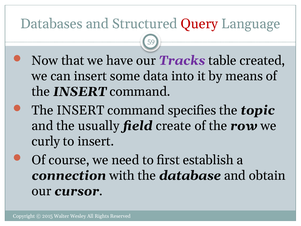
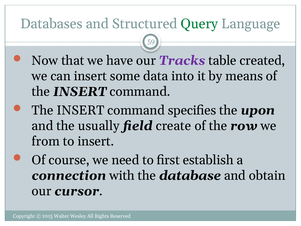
Query colour: red -> green (199, 24)
topic: topic -> upon (258, 110)
curly: curly -> from (46, 141)
